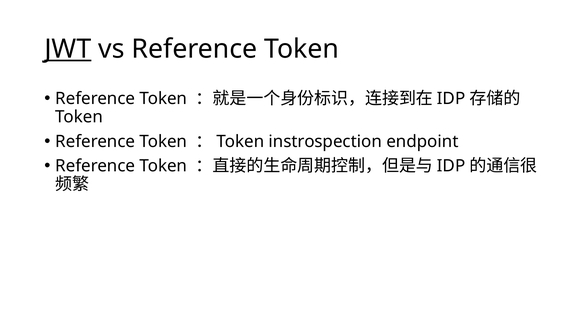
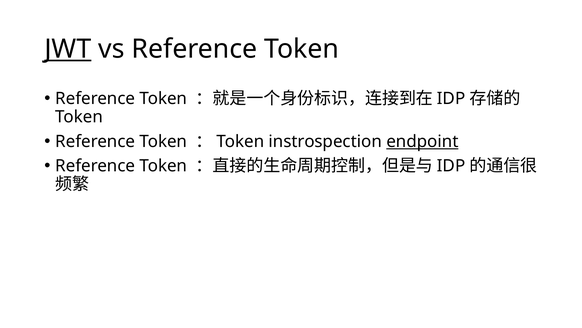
endpoint underline: none -> present (422, 141)
